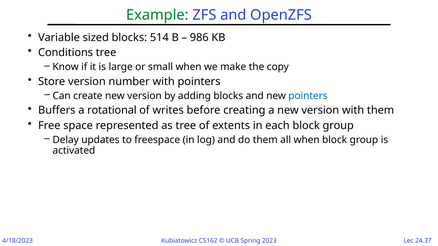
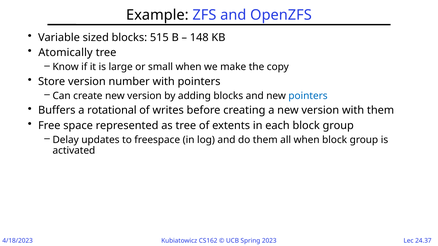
Example colour: green -> black (157, 15)
514: 514 -> 515 (159, 38)
986: 986 -> 148 (199, 38)
Conditions: Conditions -> Atomically (65, 53)
